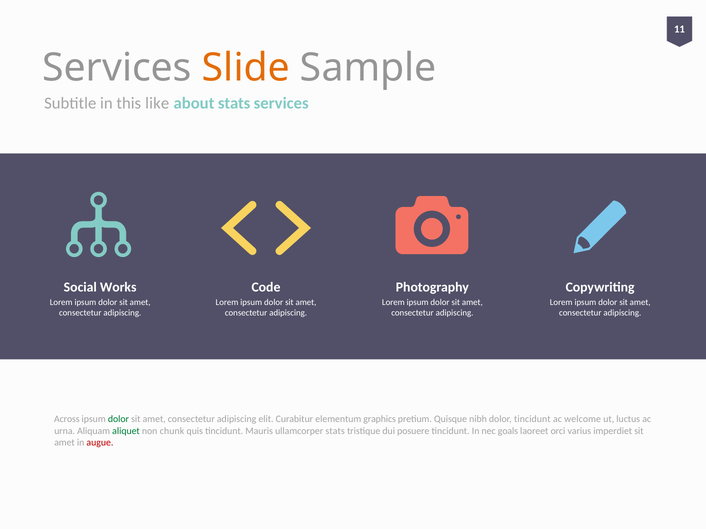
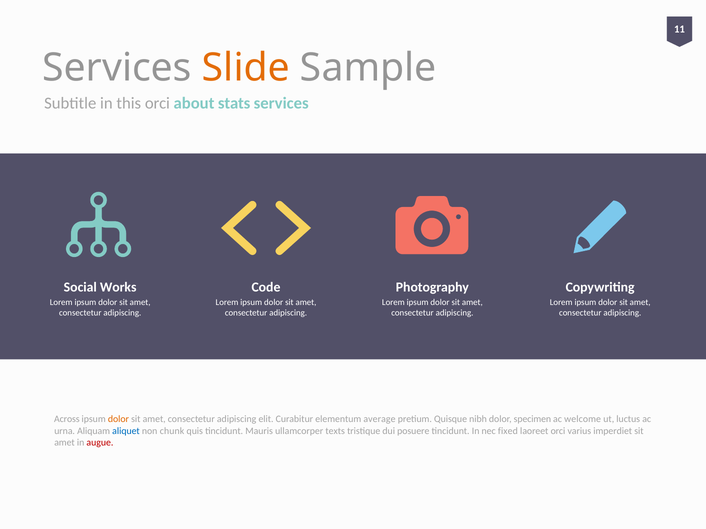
this like: like -> orci (157, 103)
dolor colour: green -> orange (118, 420)
graphics: graphics -> average (380, 420)
dolor tincidunt: tincidunt -> specimen (532, 420)
aliquet colour: green -> blue (126, 431)
ullamcorper stats: stats -> texts (335, 431)
goals: goals -> fixed (508, 431)
